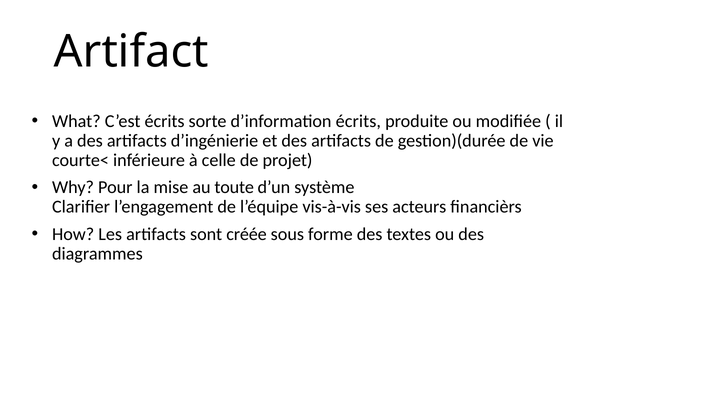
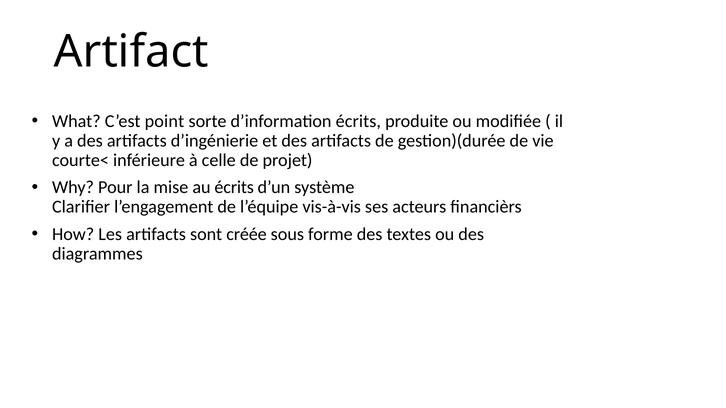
C’est écrits: écrits -> point (164, 121)
au toute: toute -> écrits (234, 187)
